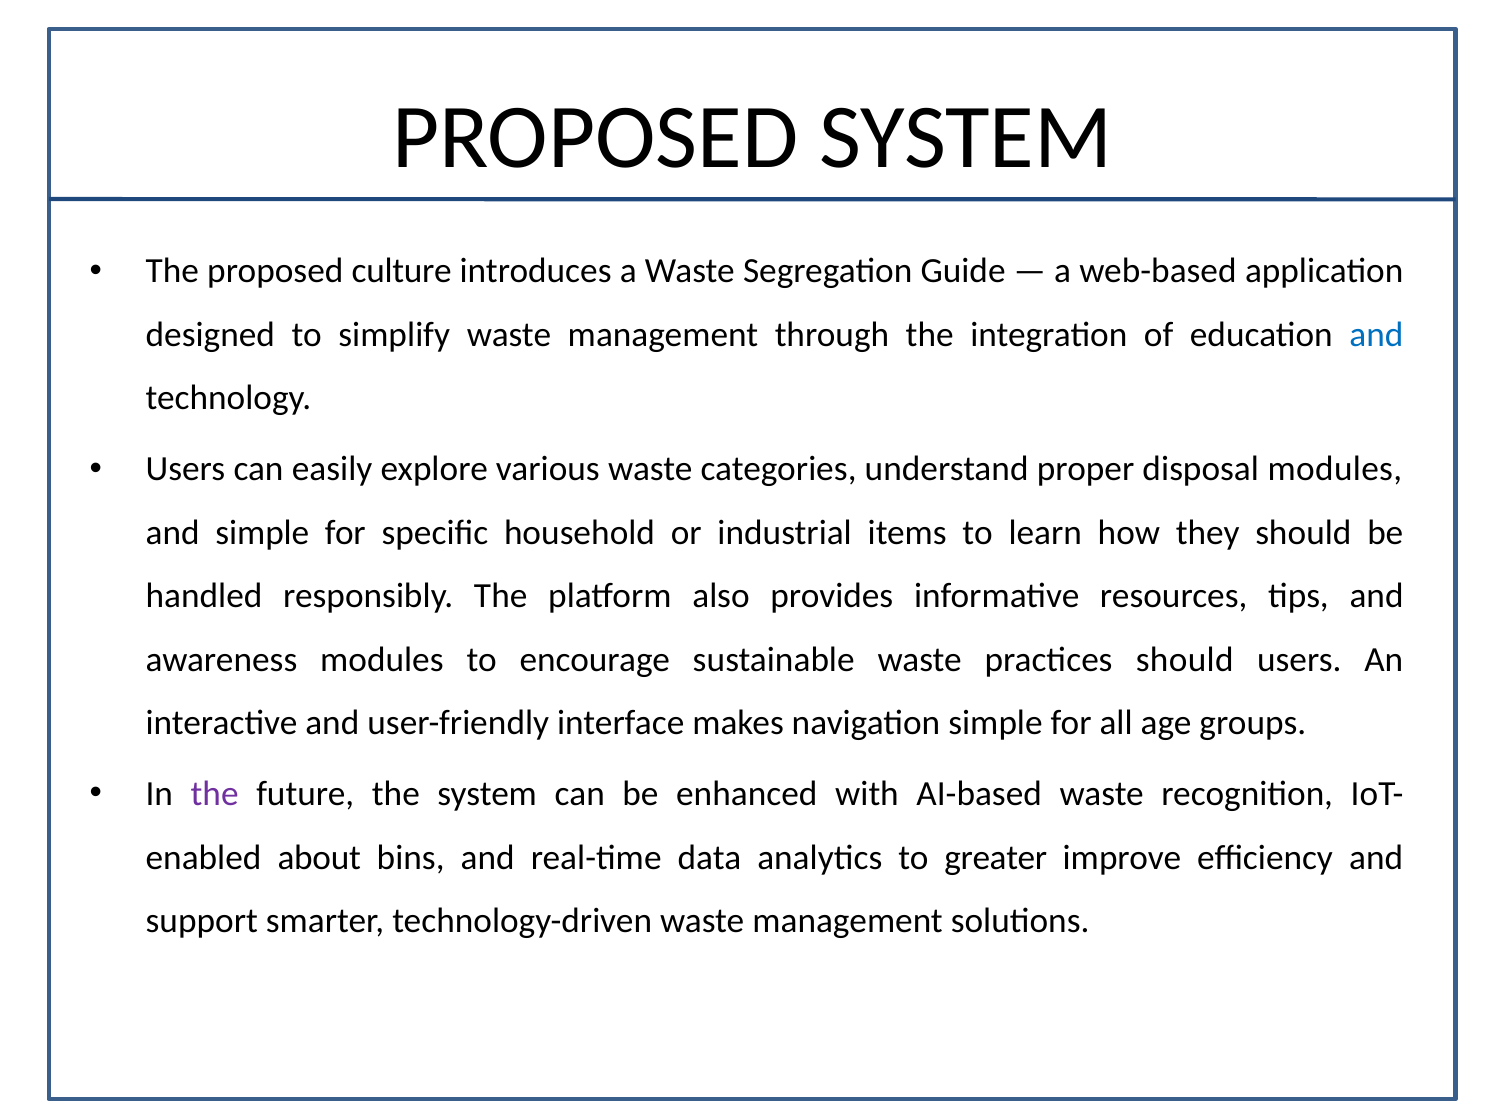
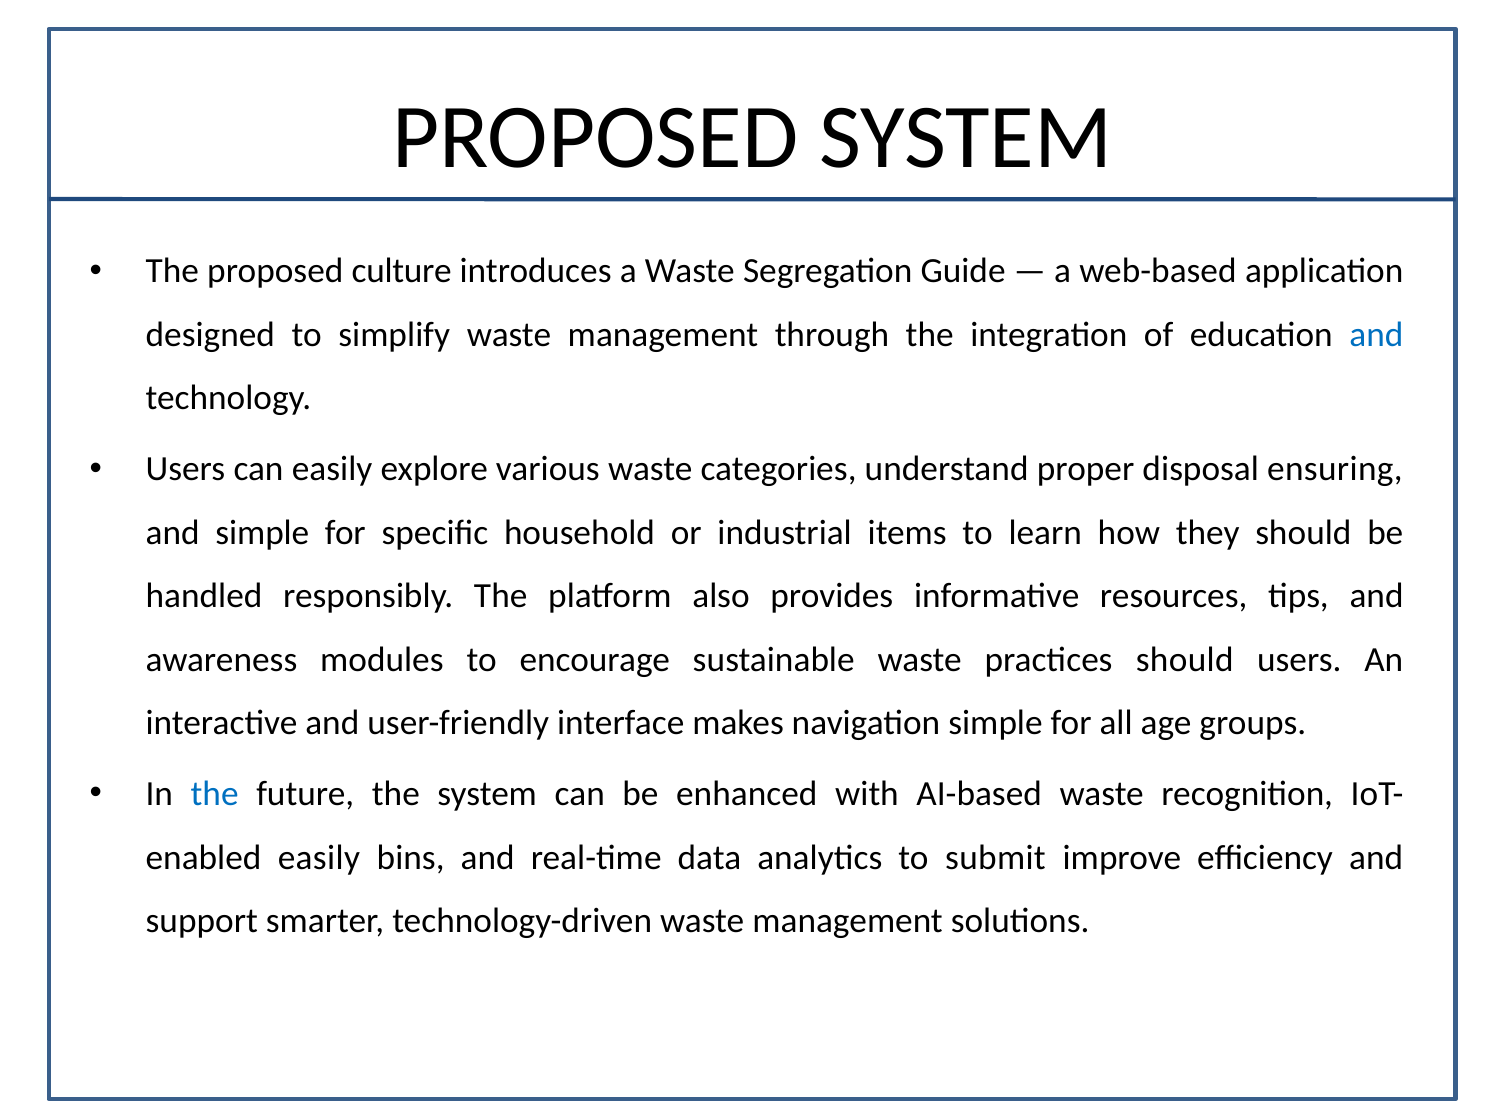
disposal modules: modules -> ensuring (1335, 469)
the colour: purple -> blue (215, 795)
about: about -> easily (319, 858)
greater: greater -> submit (995, 858)
